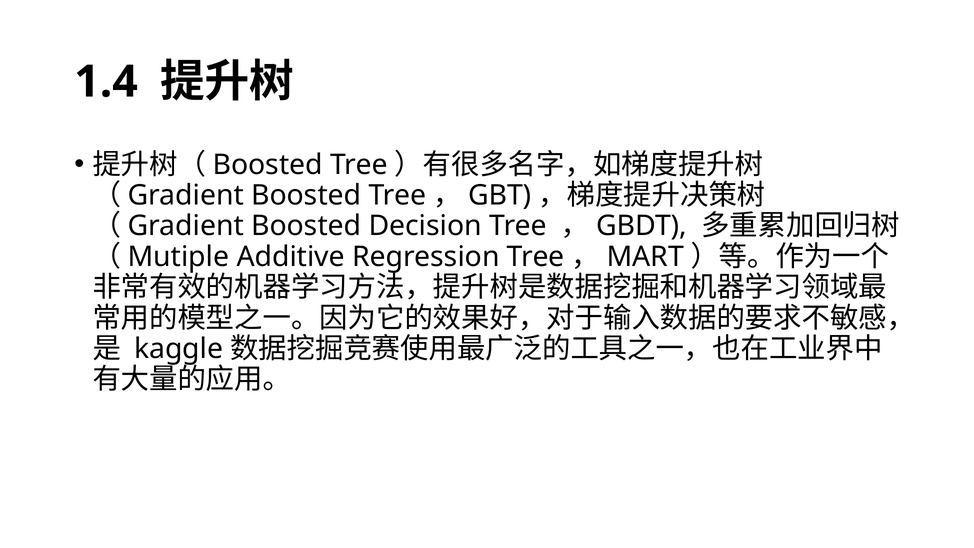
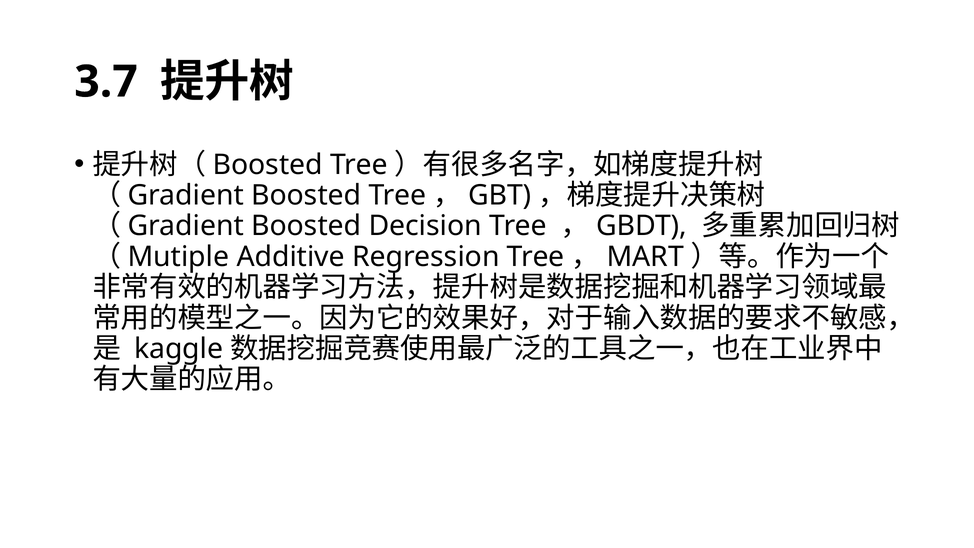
1.4: 1.4 -> 3.7 (106, 82)
